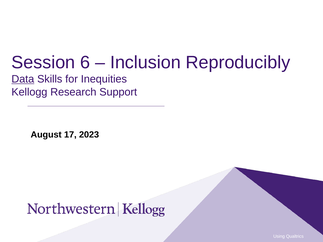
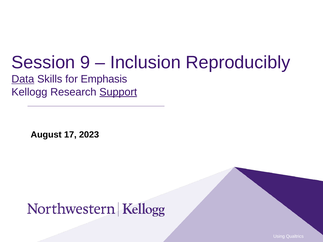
6: 6 -> 9 (85, 62)
Inequities: Inequities -> Emphasis (104, 79)
Support underline: none -> present (118, 92)
